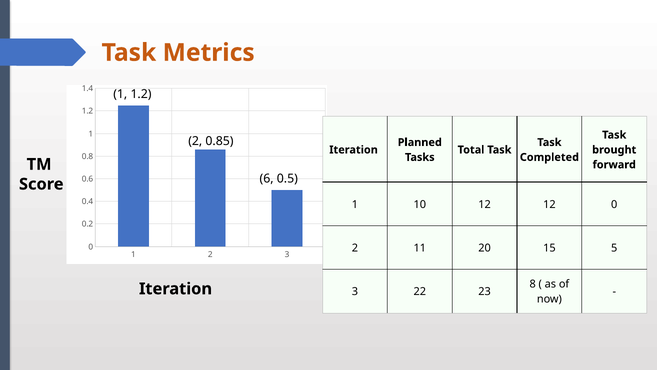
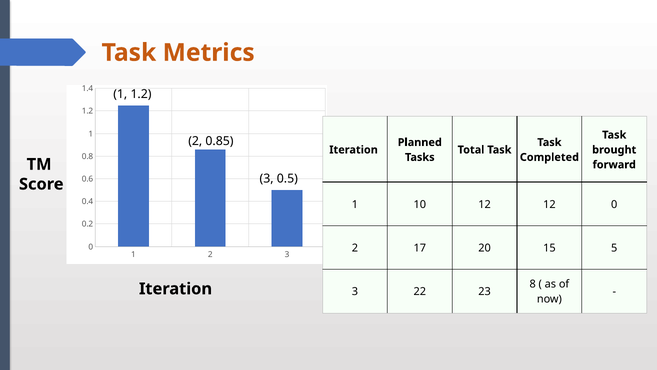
6: 6 -> 3 (267, 178)
11: 11 -> 17 (420, 248)
